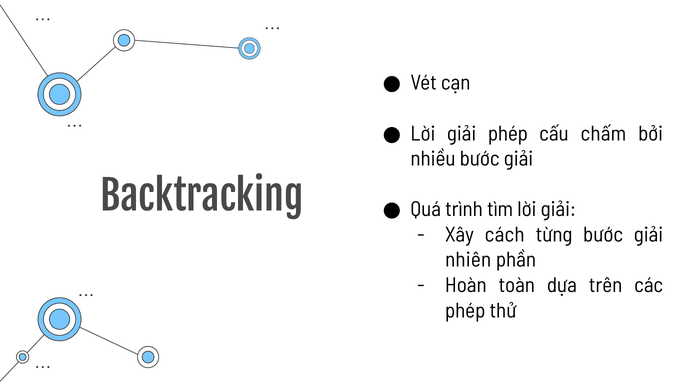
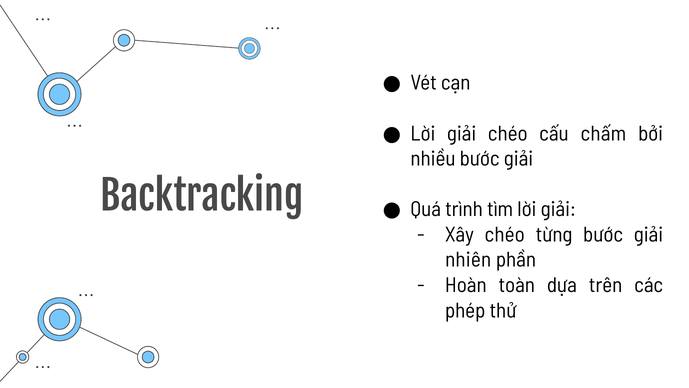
giải phép: phép -> chéo (508, 133)
Xây cách: cách -> chéo (505, 234)
